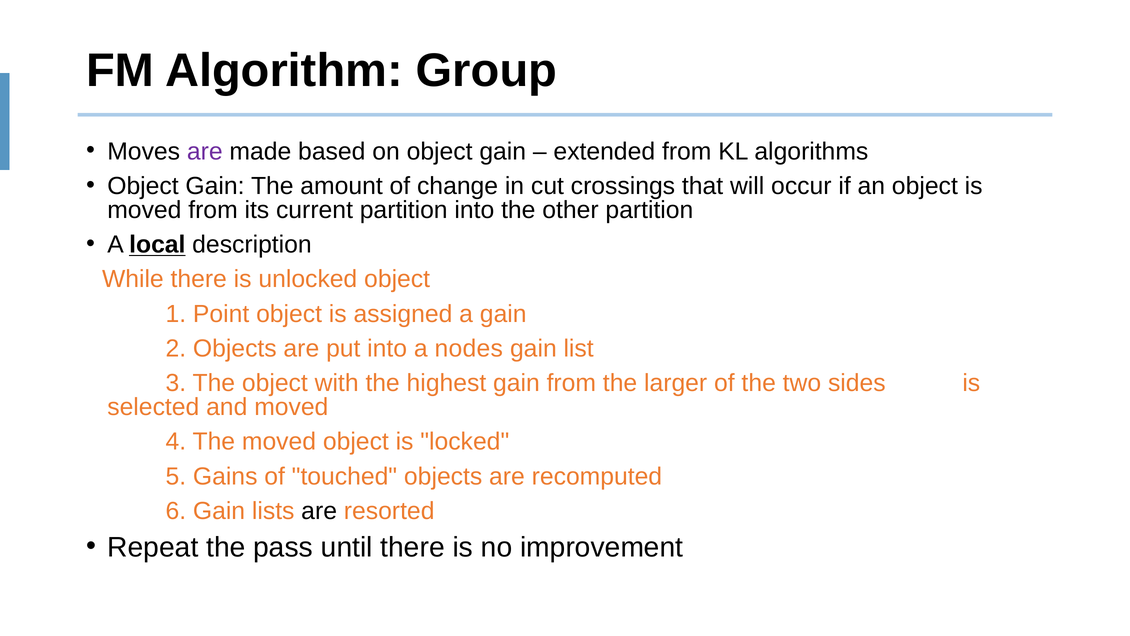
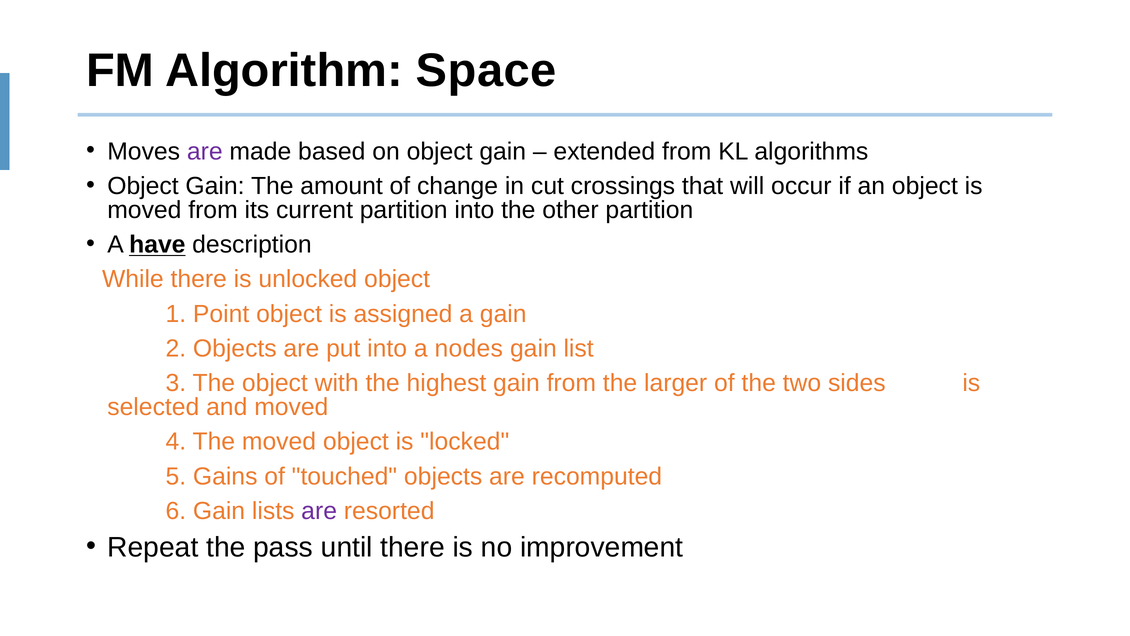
Group: Group -> Space (486, 70)
local: local -> have (157, 244)
are colour: black -> purple (319, 511)
